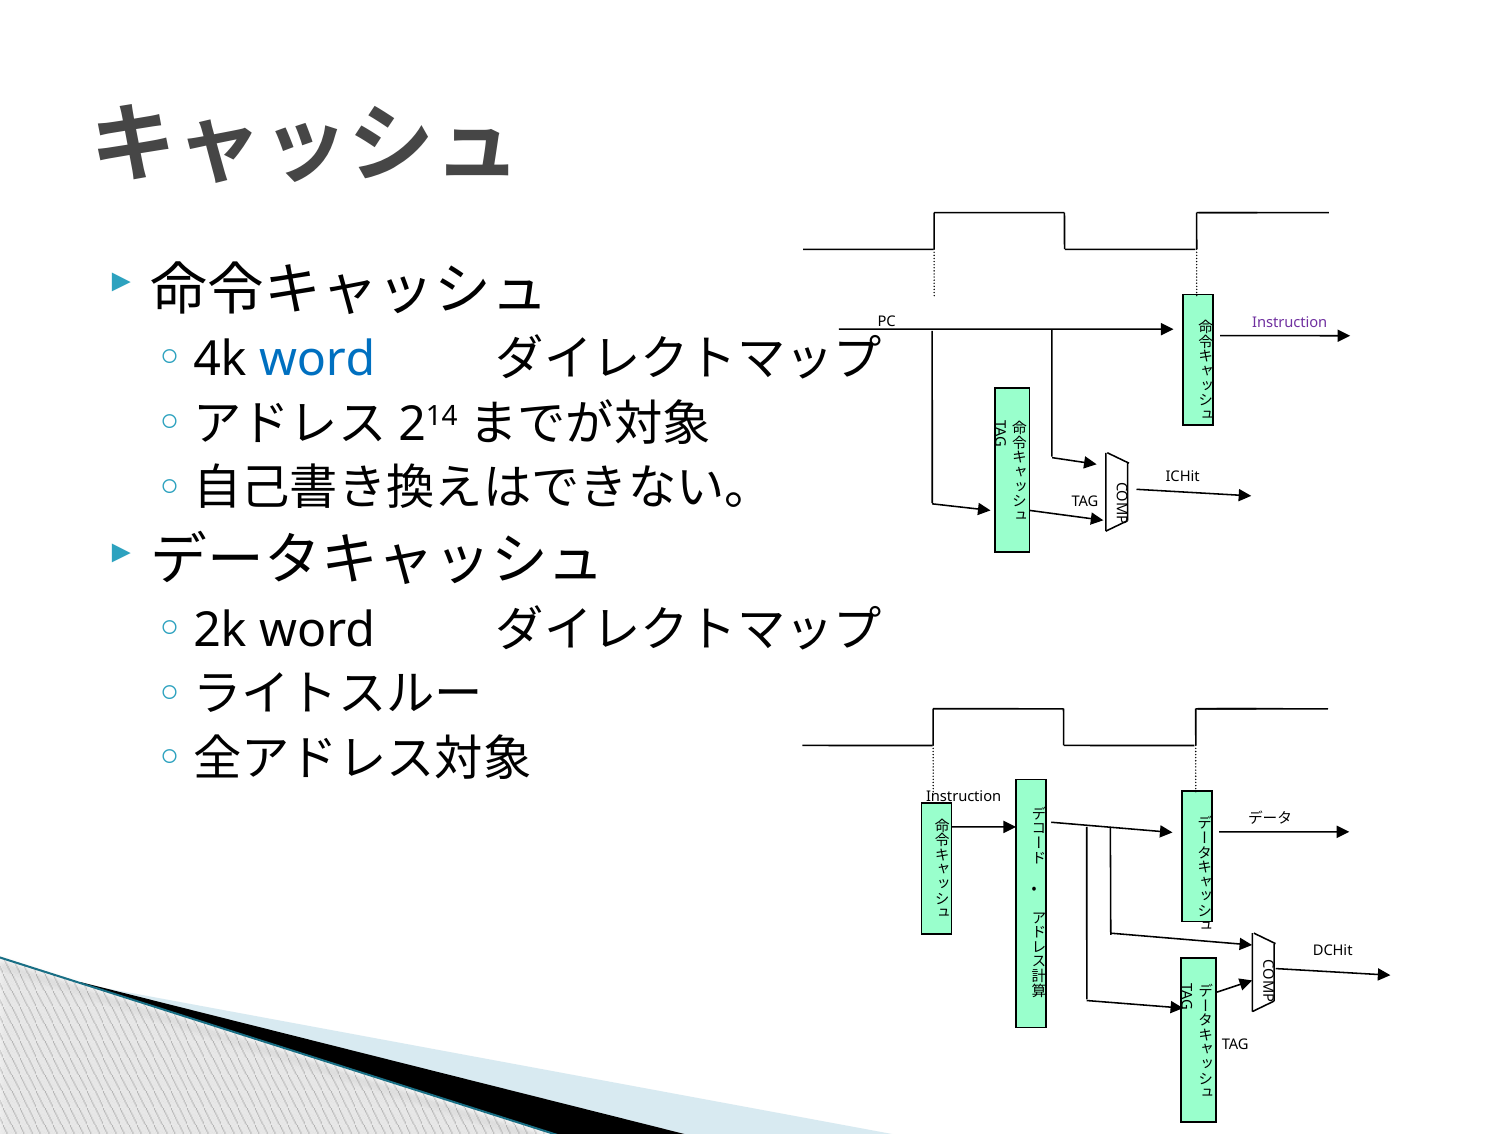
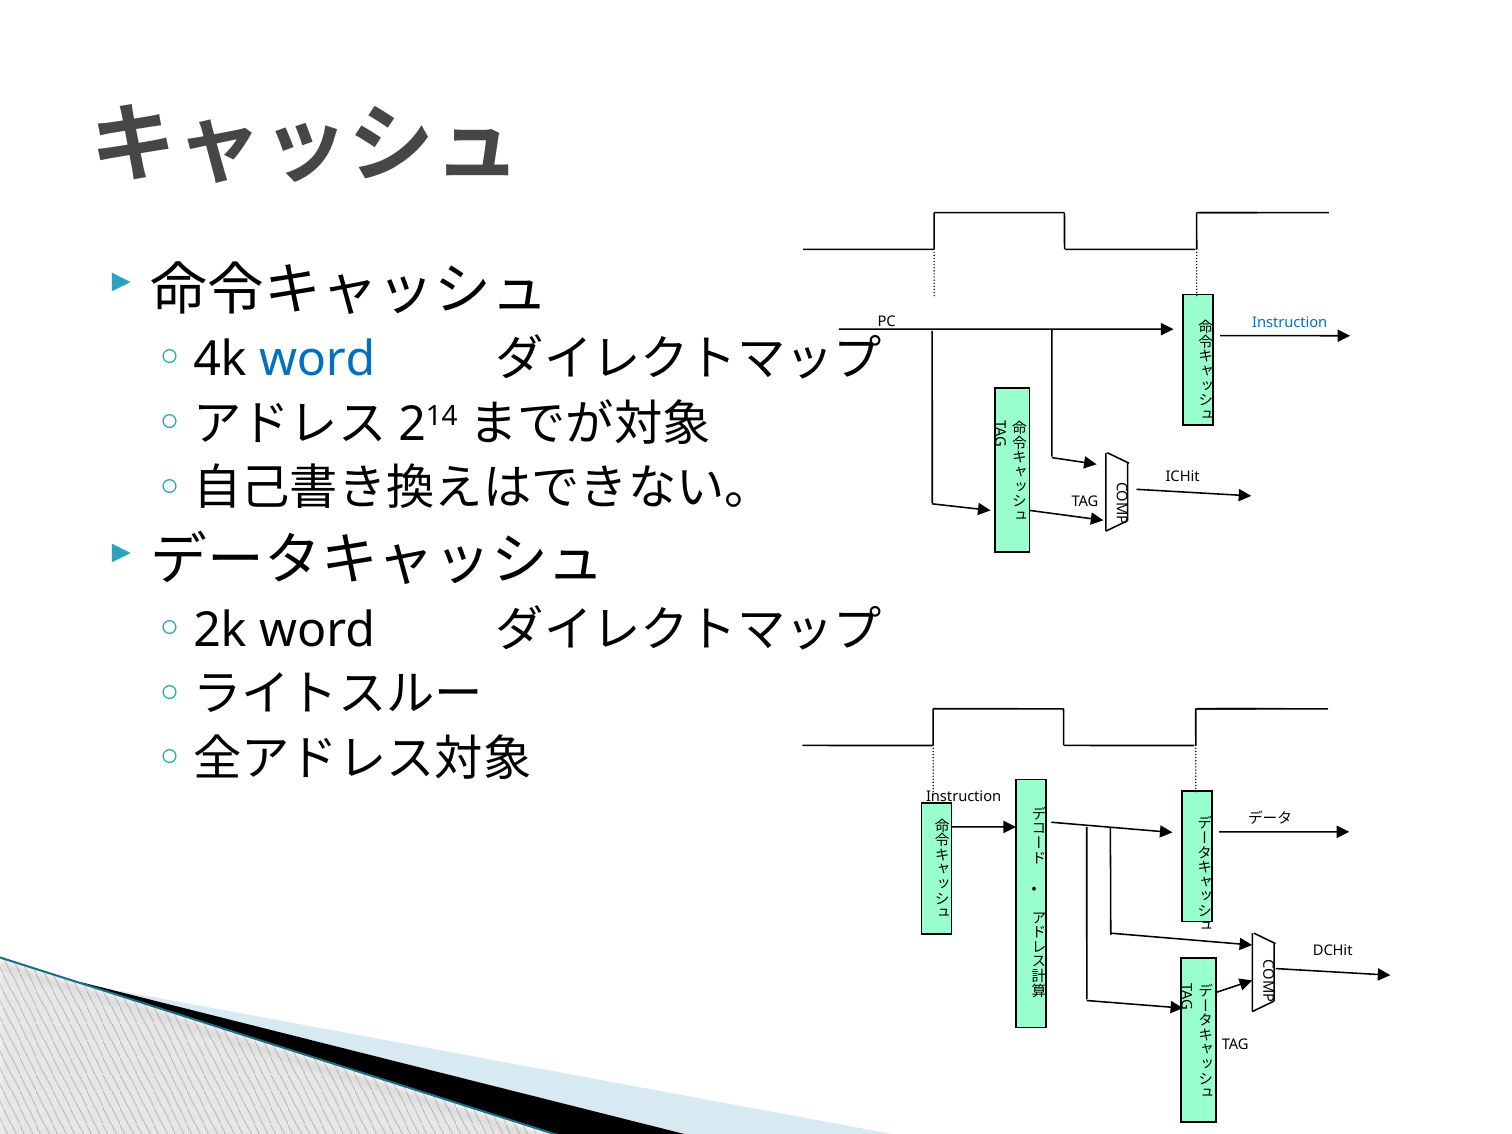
Instruction colour: purple -> blue (1290, 322)
